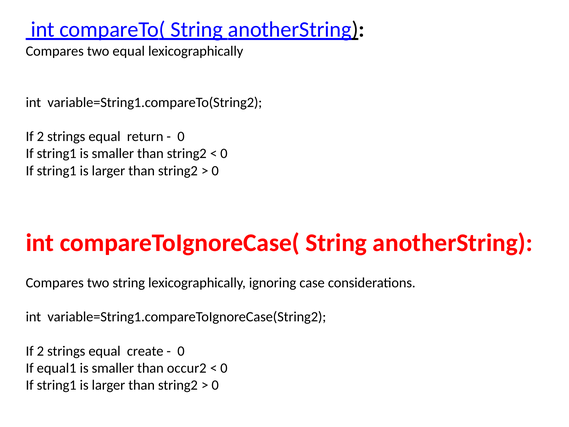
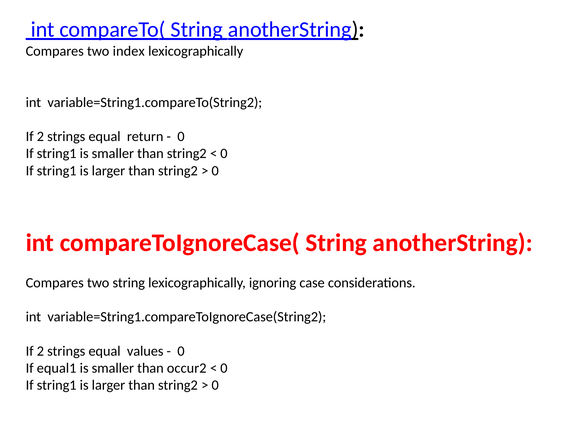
two equal: equal -> index (129, 51)
create: create -> values (145, 351)
